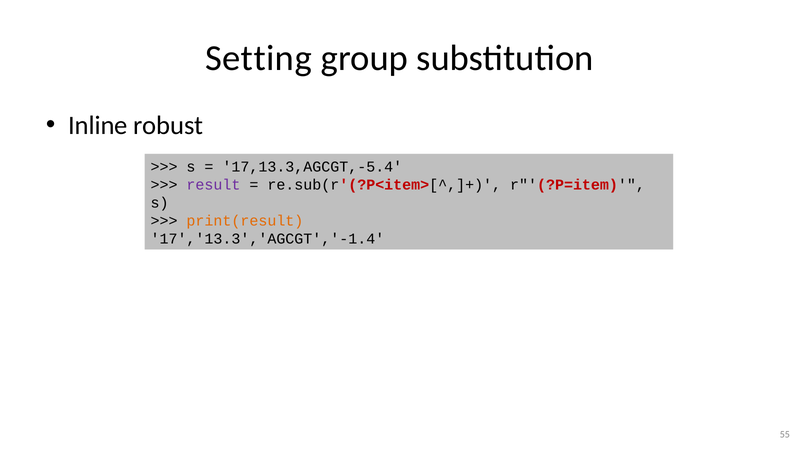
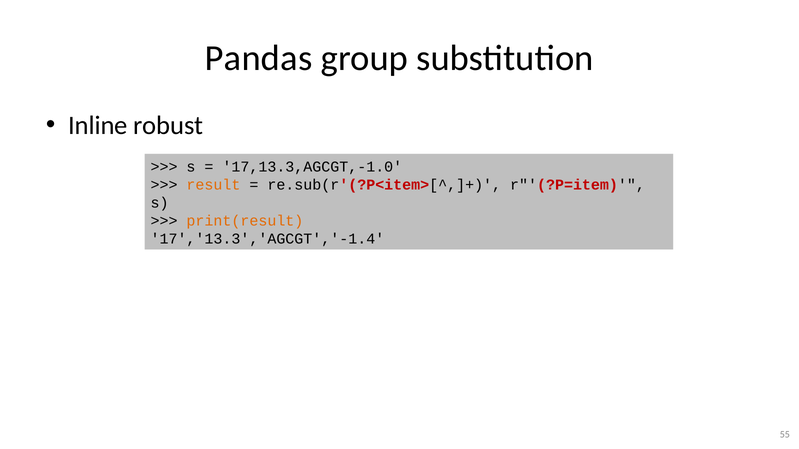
Setting: Setting -> Pandas (259, 58)
17,13.3,AGCGT,-5.4: 17,13.3,AGCGT,-5.4 -> 17,13.3,AGCGT,-1.0 (312, 167)
result colour: purple -> orange (213, 185)
